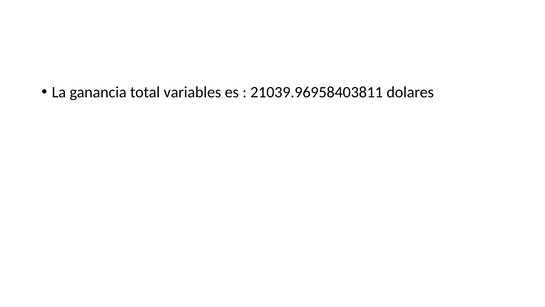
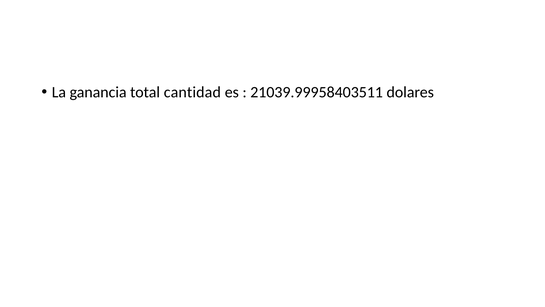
variables: variables -> cantidad (192, 92)
21039.96958403811: 21039.96958403811 -> 21039.99958403511 (317, 92)
